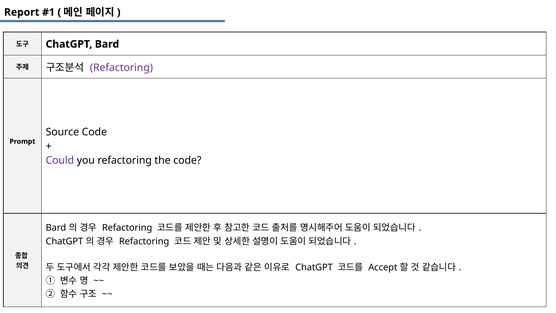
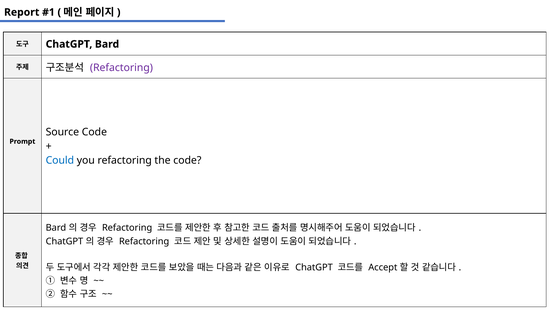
Could colour: purple -> blue (60, 160)
